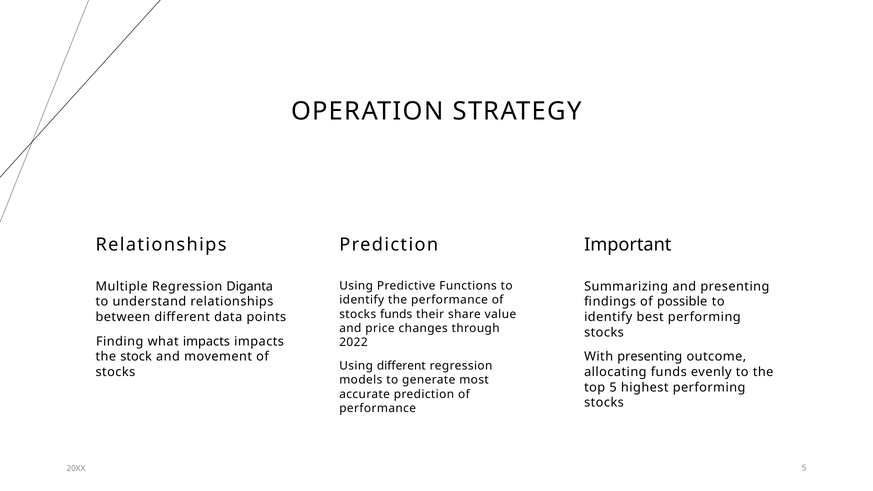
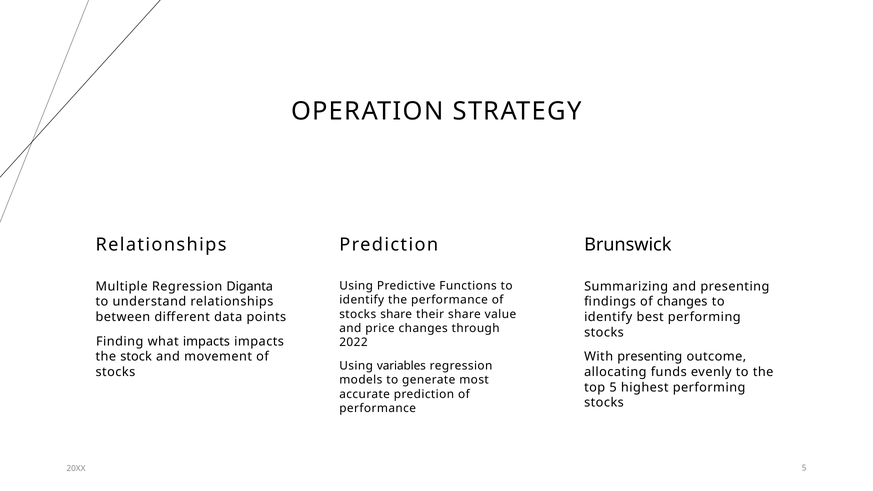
Important: Important -> Brunswick (628, 245)
of possible: possible -> changes (682, 302)
stocks funds: funds -> share (396, 314)
Using different: different -> variables (401, 366)
